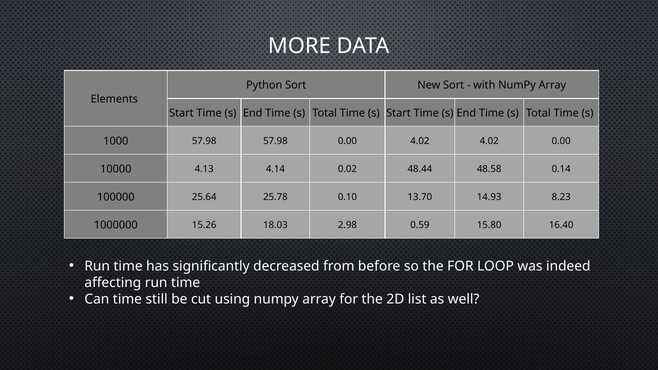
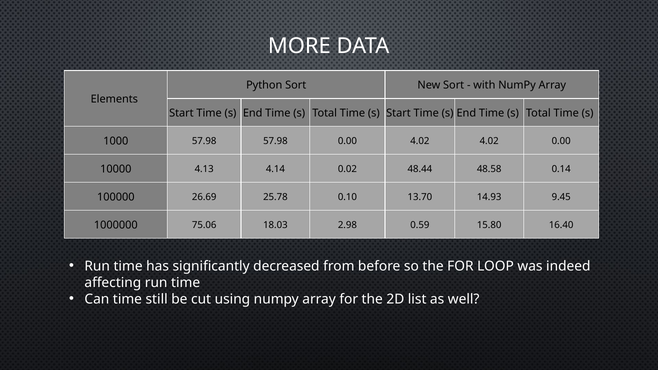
25.64: 25.64 -> 26.69 (204, 197)
8.23: 8.23 -> 9.45 (561, 197)
15.26: 15.26 -> 75.06 (204, 225)
